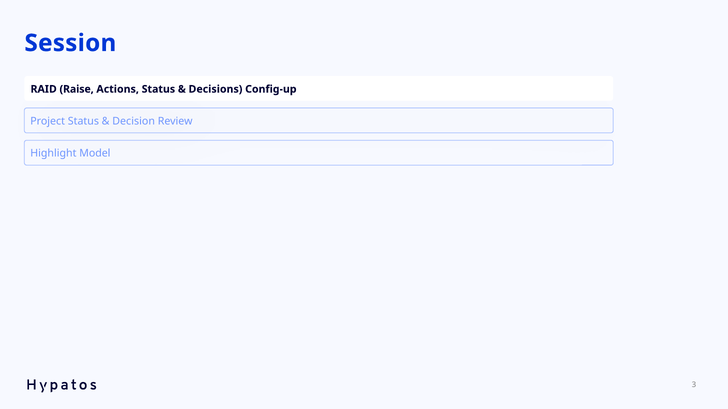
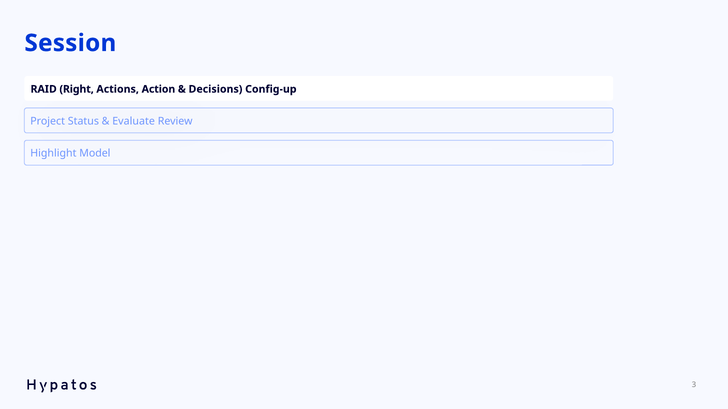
Raise: Raise -> Right (77, 89)
Actions Status: Status -> Action (158, 89)
Decision: Decision -> Evaluate (134, 121)
